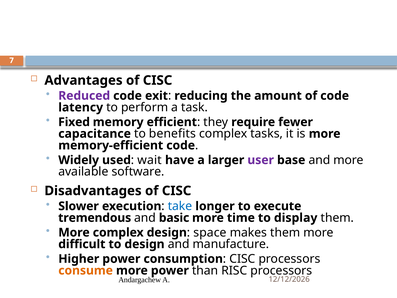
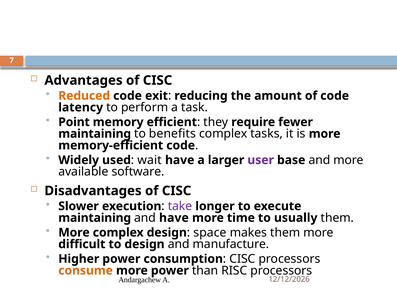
Reduced colour: purple -> orange (84, 96)
Fixed: Fixed -> Point (74, 122)
capacitance: capacitance -> maintaining (95, 134)
take colour: blue -> purple (180, 206)
tremendous: tremendous -> maintaining (95, 218)
and basic: basic -> have (174, 218)
display: display -> usually (296, 218)
